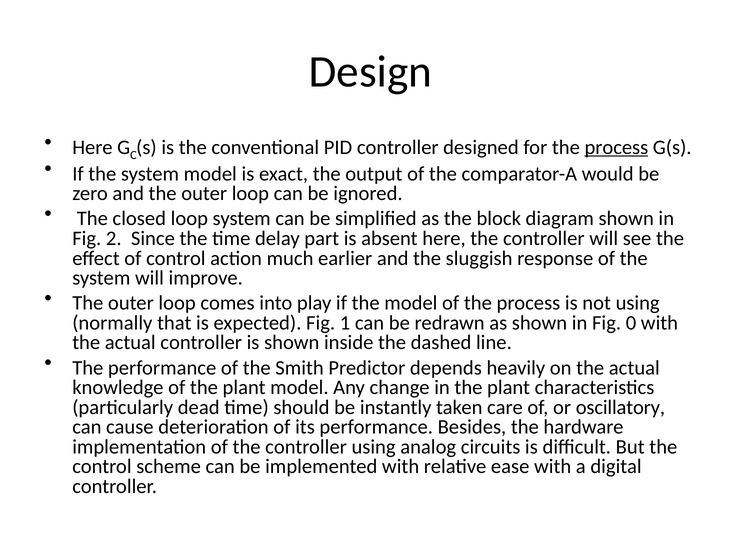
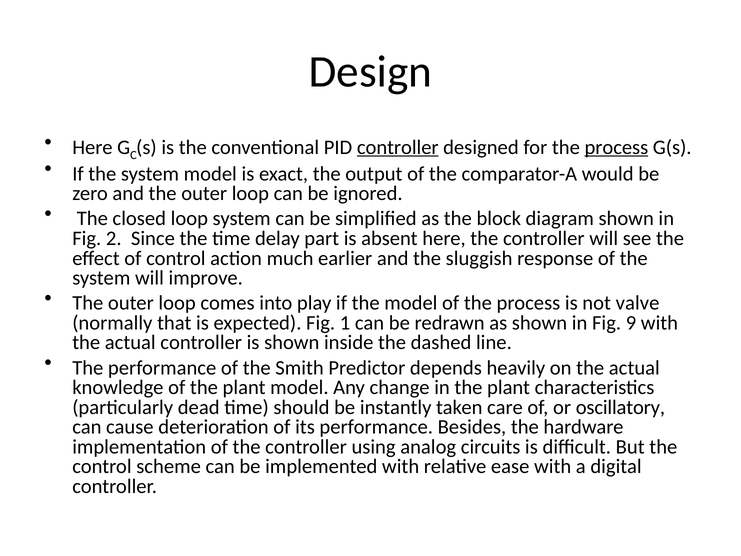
controller underline: none -> present (398, 147)
not using: using -> valve (638, 303)
0: 0 -> 9 (631, 323)
